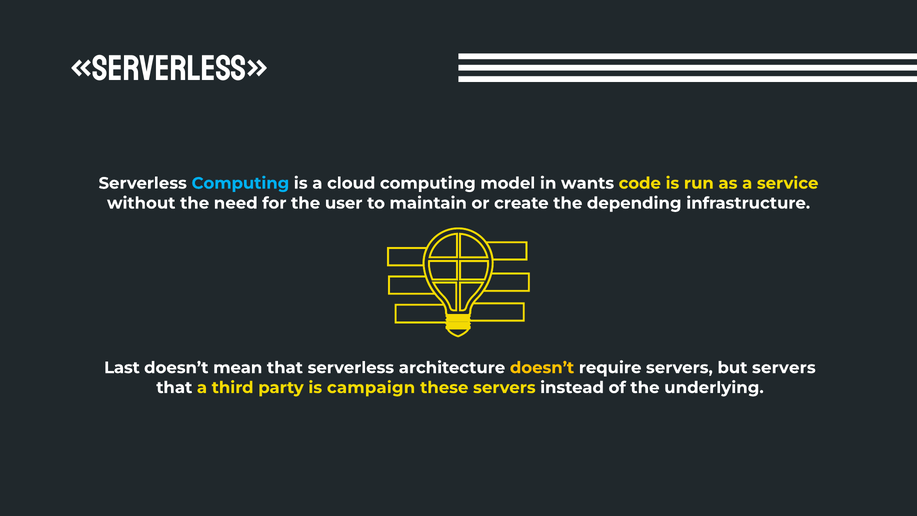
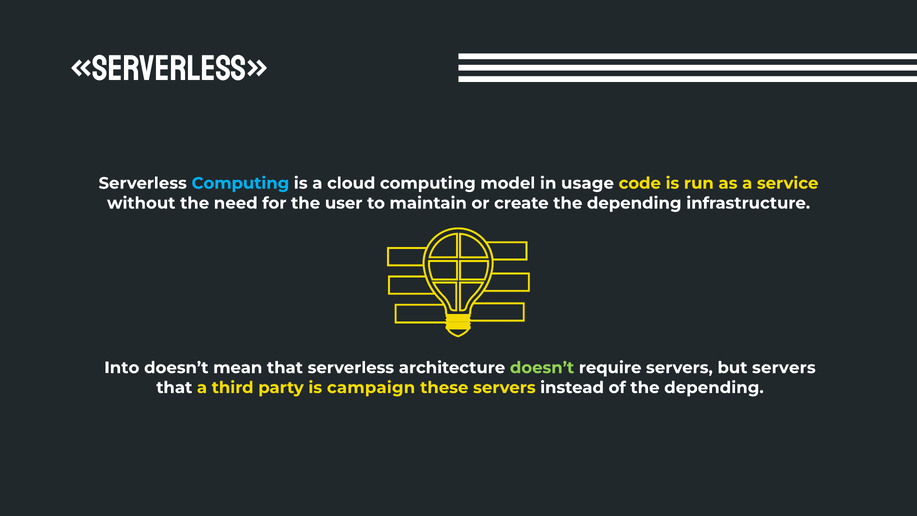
wants: wants -> usage (587, 183)
Last: Last -> Into (122, 368)
doesn’t colour: yellow -> light green (542, 368)
of the underlying: underlying -> depending (714, 388)
